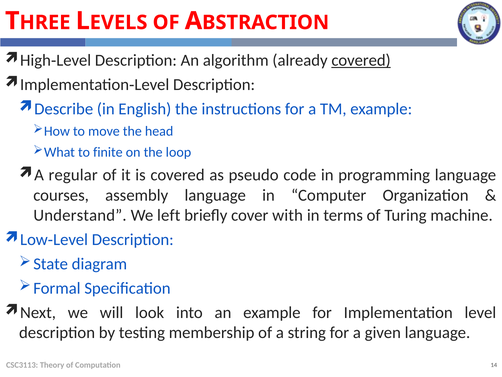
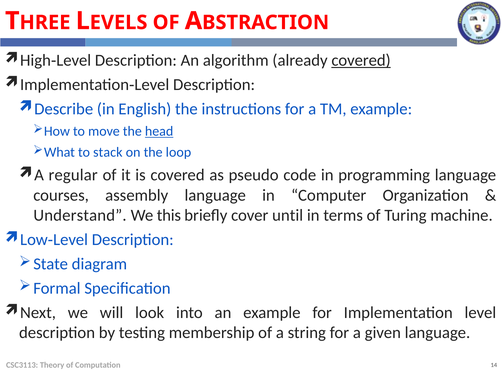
head underline: none -> present (159, 131)
finite: finite -> stack (108, 152)
left: left -> this (169, 215)
with: with -> until (288, 215)
